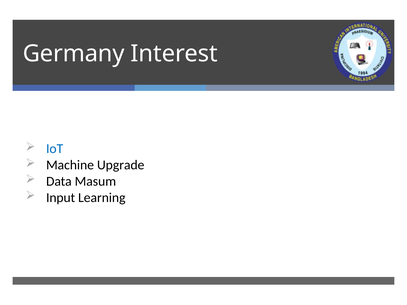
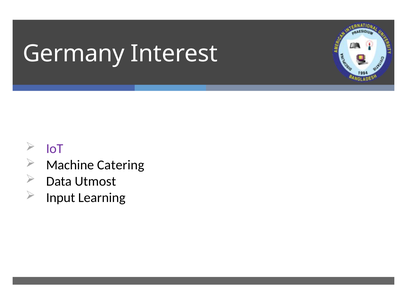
IoT colour: blue -> purple (55, 149)
Upgrade: Upgrade -> Catering (121, 165)
Masum: Masum -> Utmost (95, 181)
